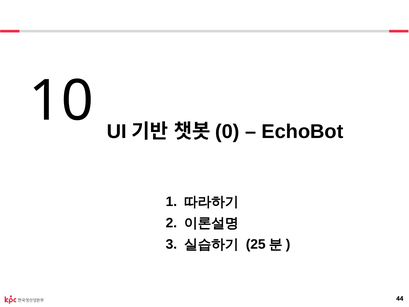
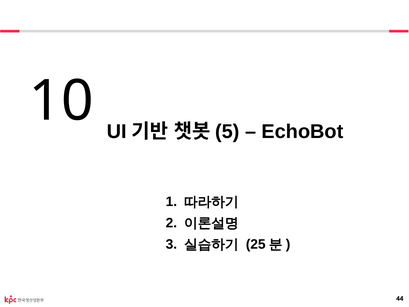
0: 0 -> 5 (227, 132)
